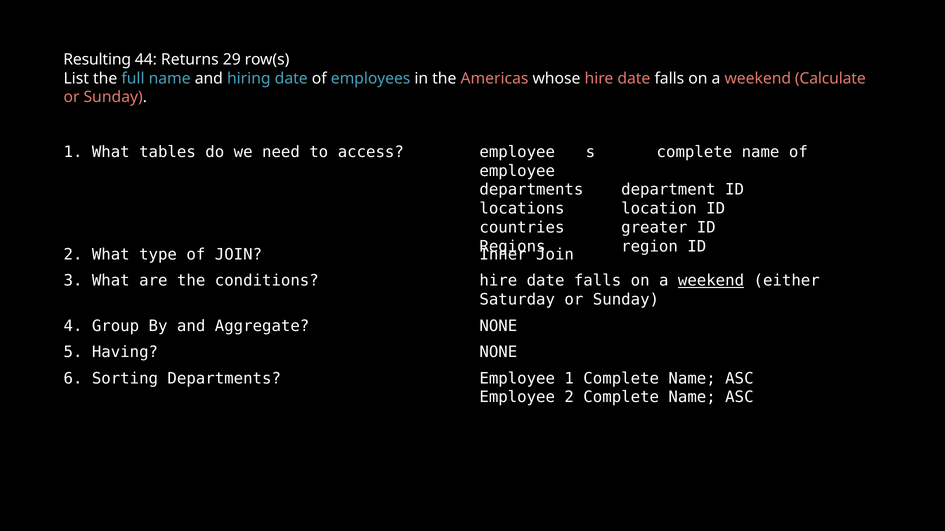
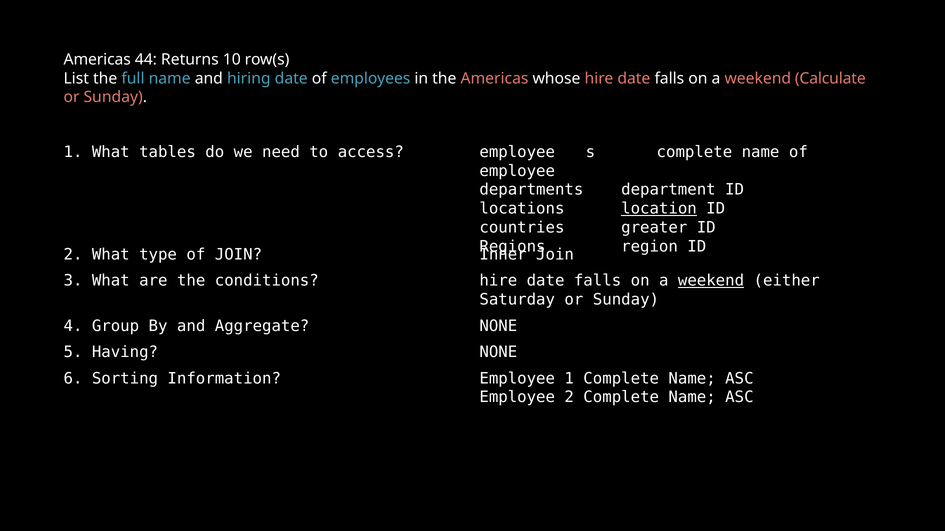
Resulting: Resulting -> Americas (97, 60)
29: 29 -> 10 (232, 60)
location underline: none -> present (659, 209)
Sorting Departments: Departments -> Information (224, 379)
